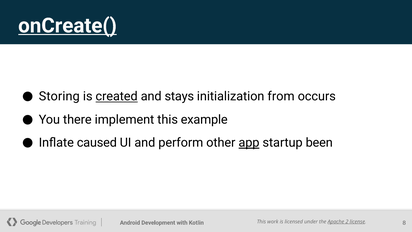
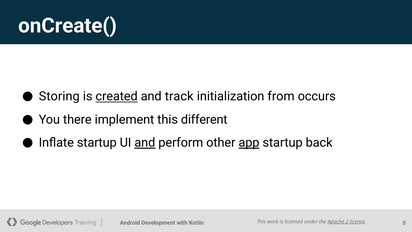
onCreate( underline: present -> none (67, 26)
stays: stays -> track (179, 96)
example: example -> different (204, 119)
Inflate caused: caused -> startup (97, 143)
and underline: none -> present (145, 143)
been: been -> back (319, 143)
